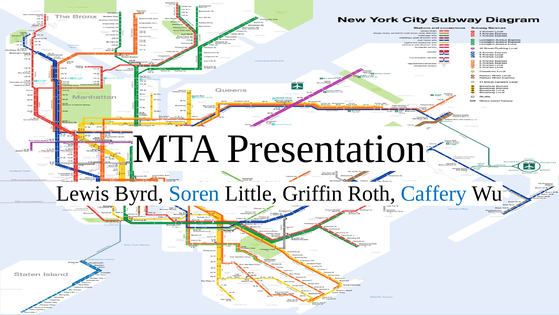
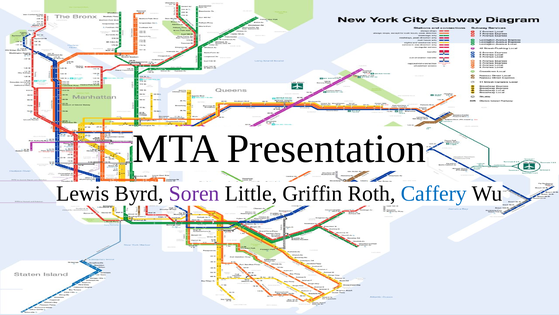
Soren colour: blue -> purple (194, 193)
